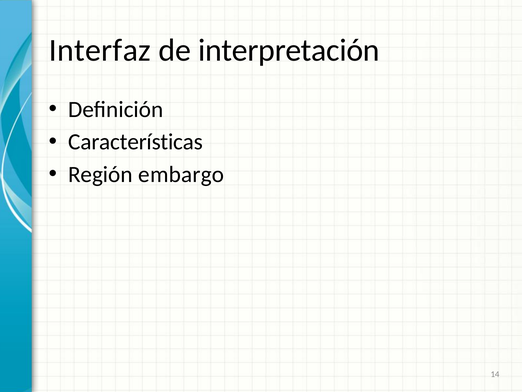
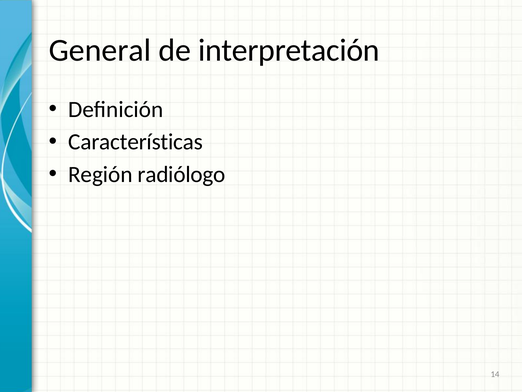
Interfaz: Interfaz -> General (100, 50)
embargo: embargo -> radiólogo (181, 174)
